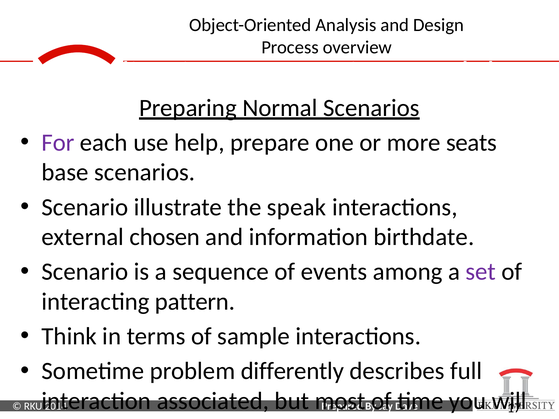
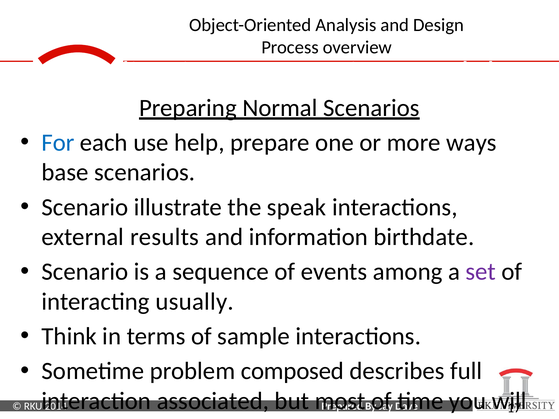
For colour: purple -> blue (58, 143)
seats: seats -> ways (471, 143)
chosen: chosen -> results (164, 237)
pattern: pattern -> usually (195, 302)
differently: differently -> composed (292, 371)
